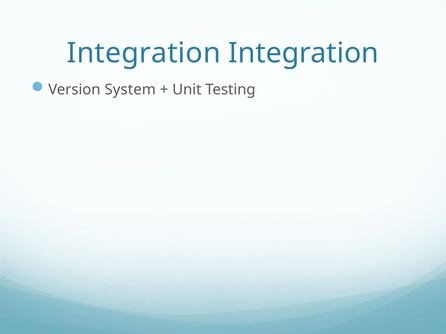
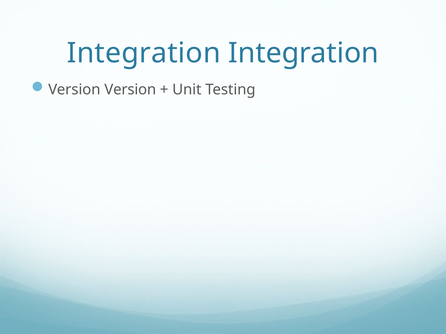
Version System: System -> Version (130, 90)
